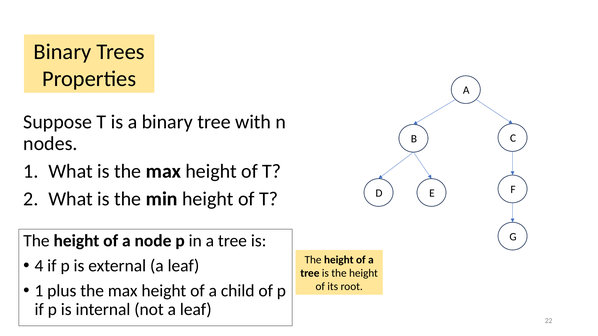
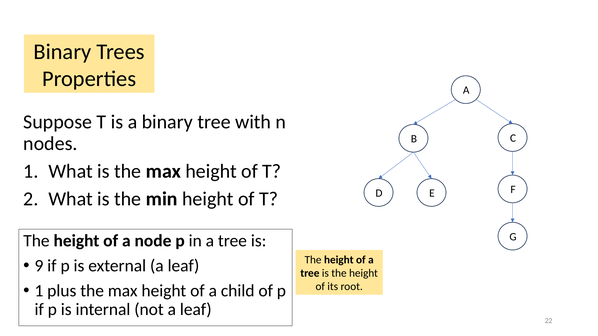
4: 4 -> 9 (39, 266)
